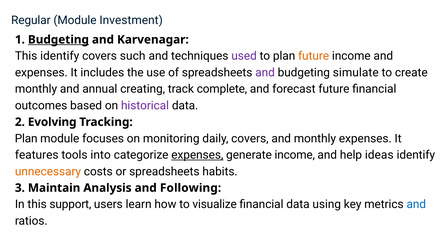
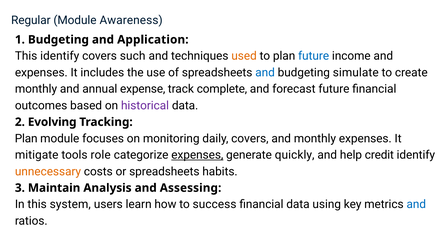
Investment: Investment -> Awareness (131, 20)
Budgeting underline: present -> none (58, 40)
Karvenagar: Karvenagar -> Application (153, 40)
used colour: purple -> orange (244, 56)
future colour: orange -> blue (314, 56)
and colour: purple -> blue (265, 73)
creating: creating -> expense (143, 89)
features: features -> mitigate (37, 155)
into: into -> role (101, 155)
generate income: income -> quickly (295, 155)
ideas: ideas -> credit (379, 155)
Following: Following -> Assessing (191, 188)
support: support -> system (70, 204)
visualize: visualize -> success (215, 204)
